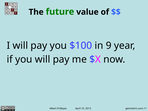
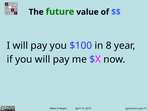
9: 9 -> 8 (109, 46)
